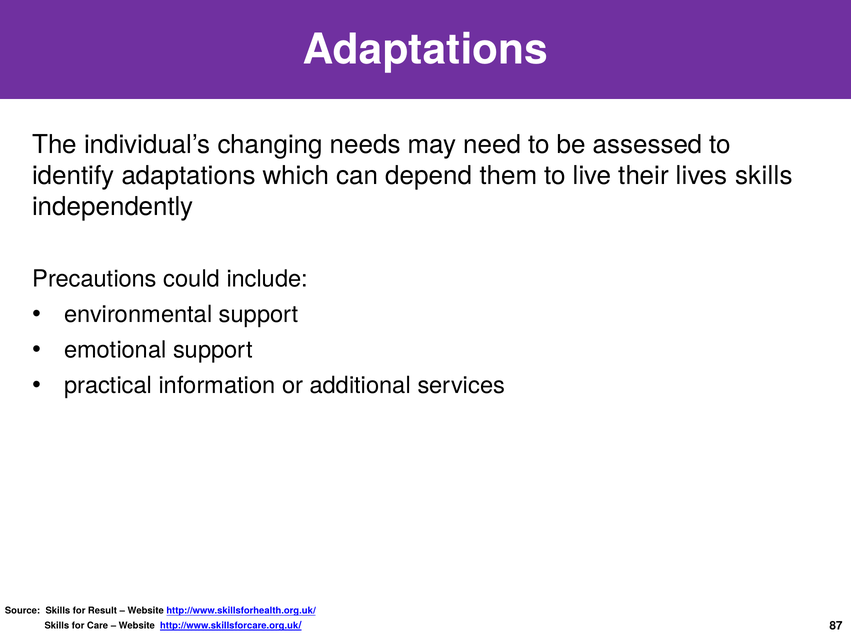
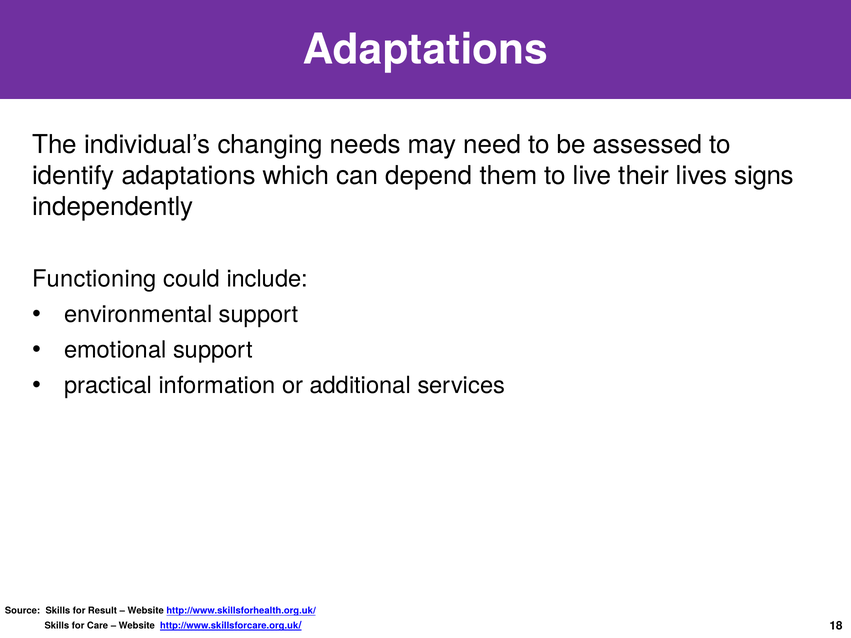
lives skills: skills -> signs (764, 176)
Precautions: Precautions -> Functioning (94, 279)
87: 87 -> 18 (836, 626)
